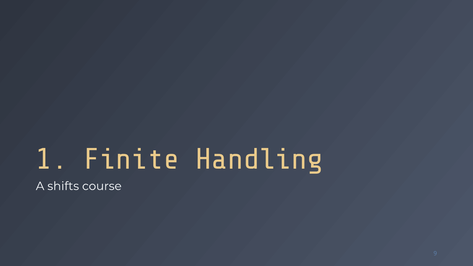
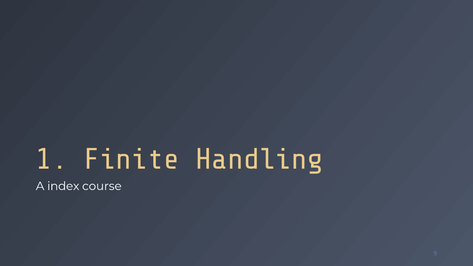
shifts: shifts -> index (63, 186)
